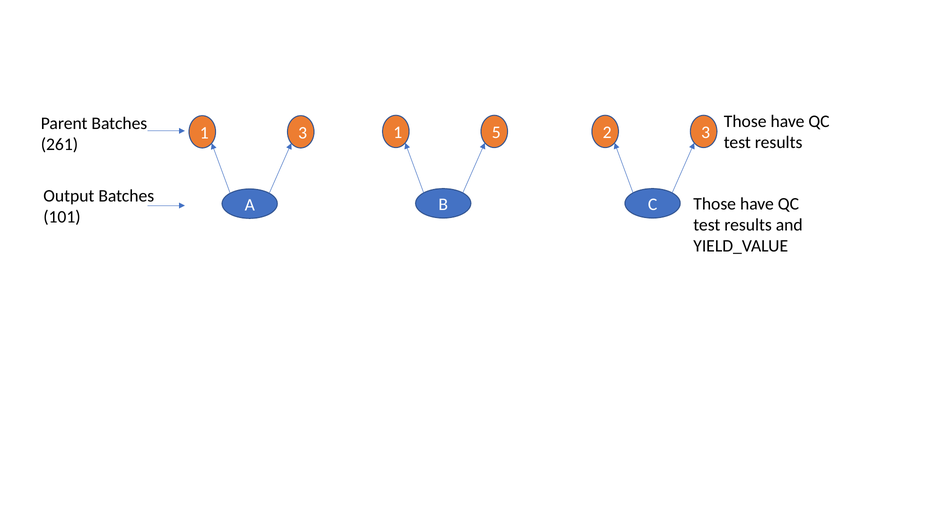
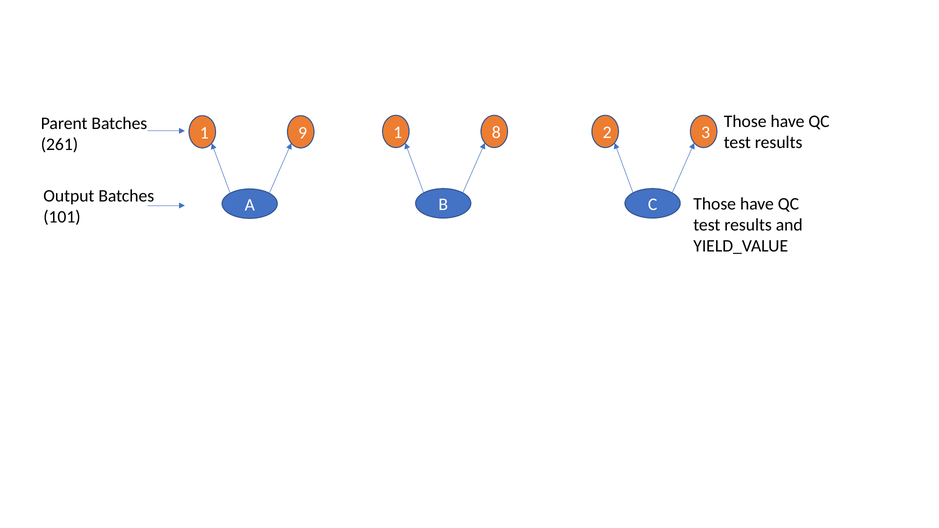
5: 5 -> 8 (496, 133)
1 3: 3 -> 9 (303, 133)
